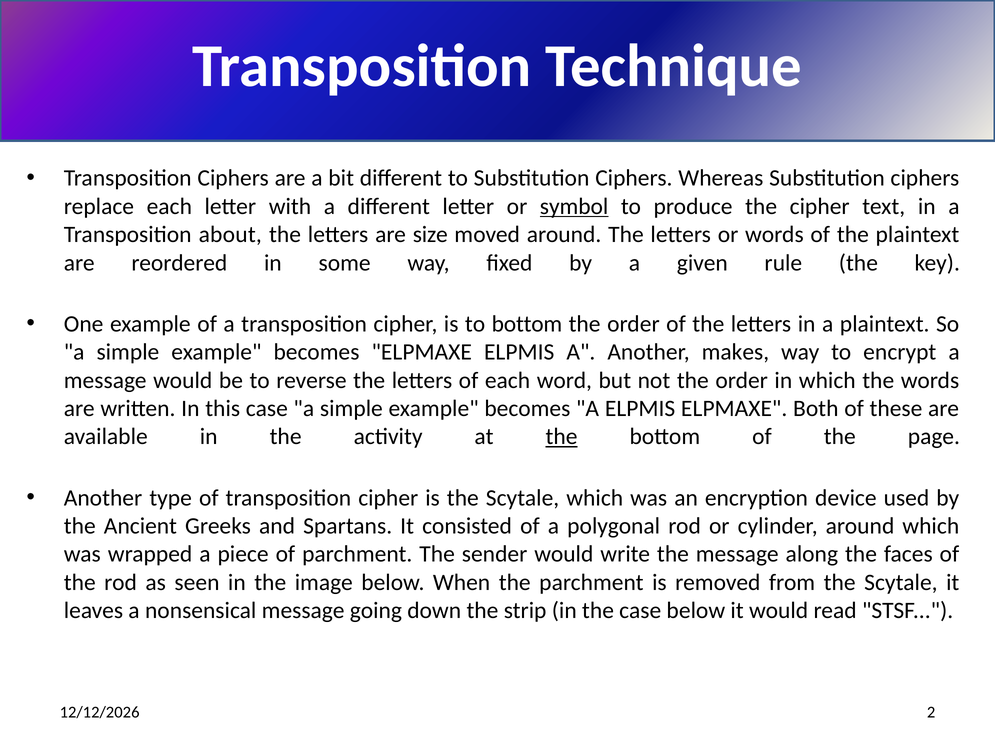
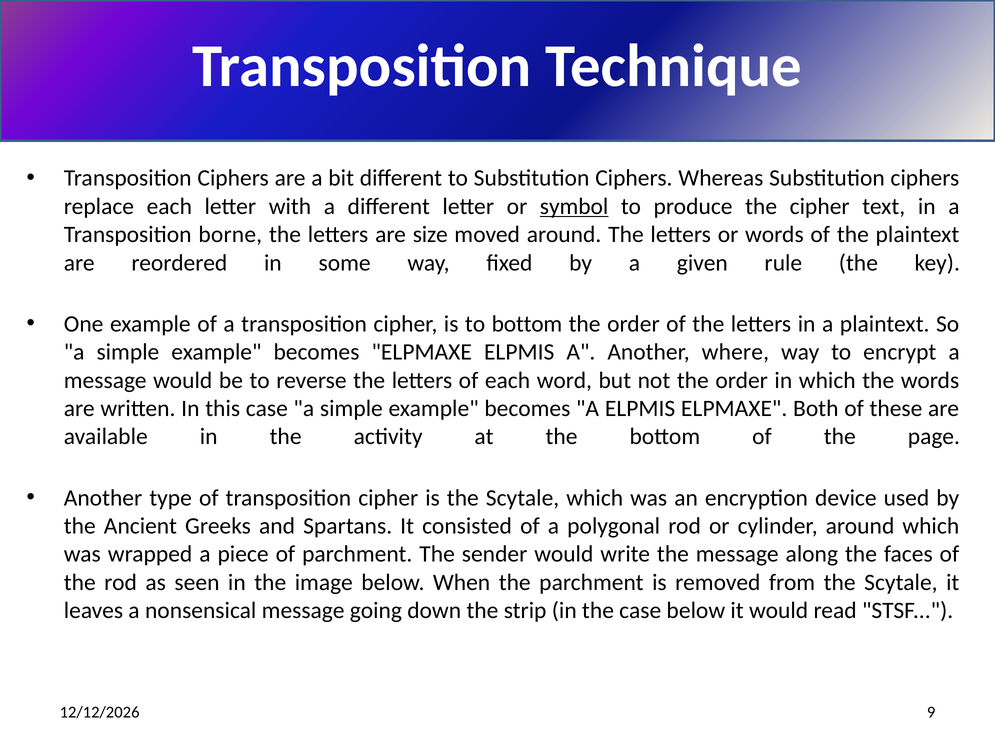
about: about -> borne (230, 235)
makes: makes -> where (735, 352)
the underline: present -> none (561, 437)
2: 2 -> 9 (931, 712)
